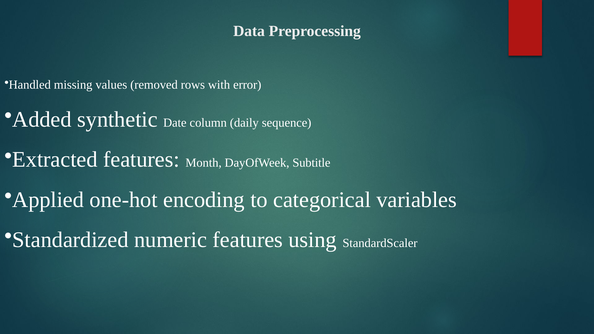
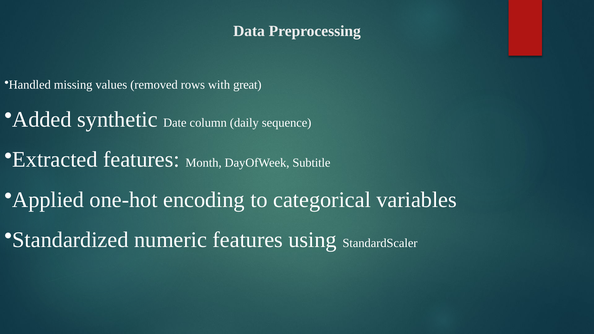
error: error -> great (247, 85)
